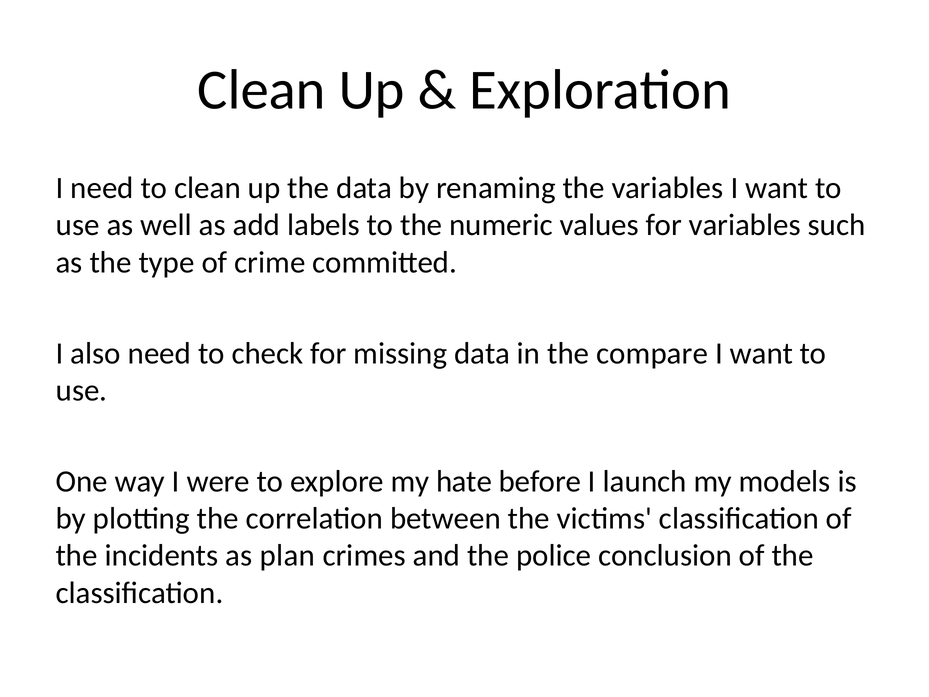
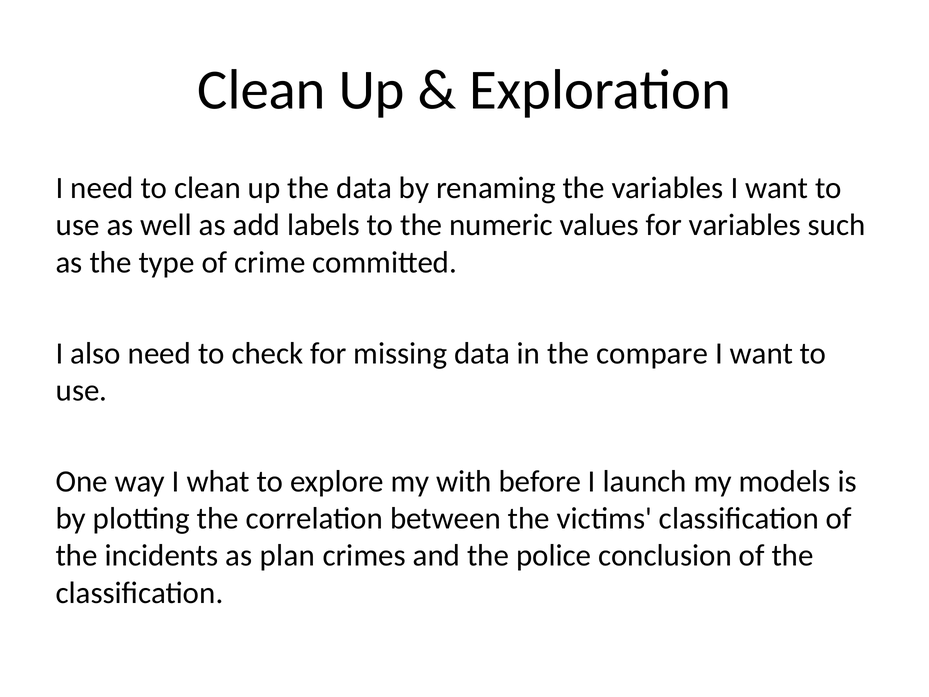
were: were -> what (218, 481)
hate: hate -> with (464, 481)
